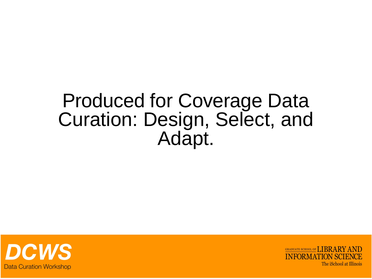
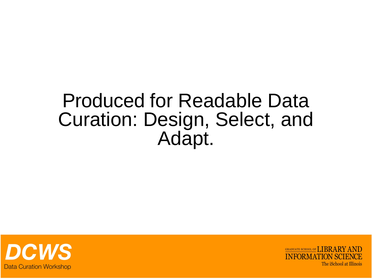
Coverage: Coverage -> Readable (220, 101)
